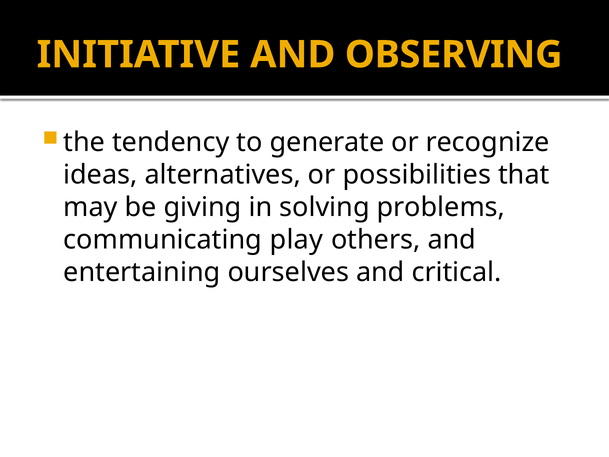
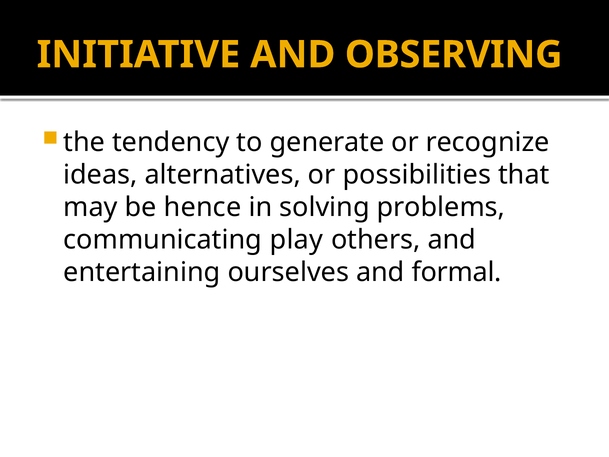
giving: giving -> hence (203, 207)
critical: critical -> formal (457, 272)
